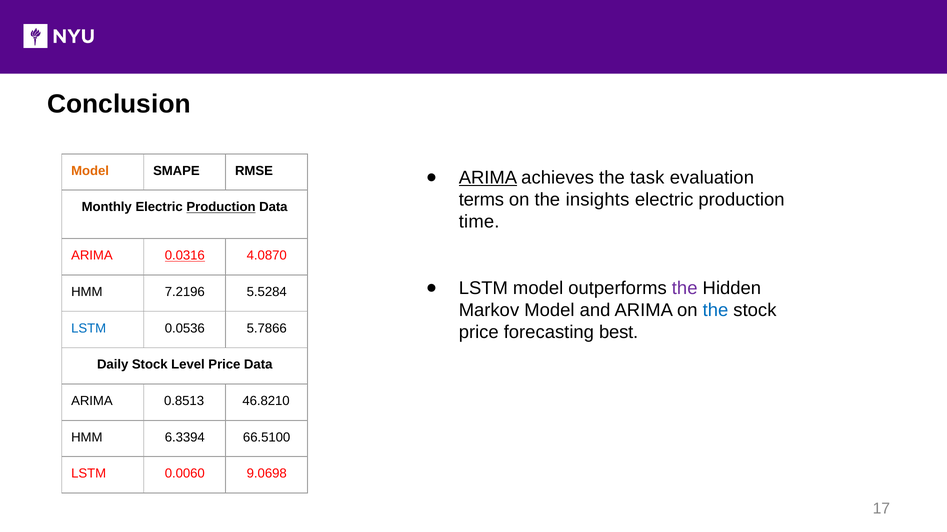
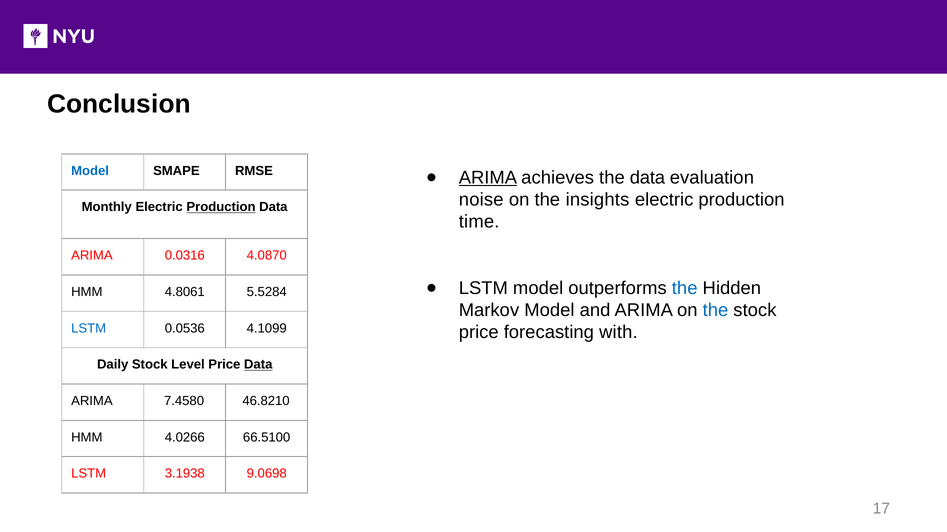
Model colour: orange -> blue (90, 171)
the task: task -> data (647, 178)
terms: terms -> noise (481, 200)
0.0316 underline: present -> none (185, 256)
the colour: purple -> blue (685, 288)
7.2196: 7.2196 -> 4.8061 (185, 292)
5.7866: 5.7866 -> 4.1099 (267, 329)
best: best -> with (618, 333)
Data underline: none -> present (258, 365)
0.8513: 0.8513 -> 7.4580 (184, 401)
6.3394: 6.3394 -> 4.0266 (185, 438)
0.0060: 0.0060 -> 3.1938 (185, 474)
